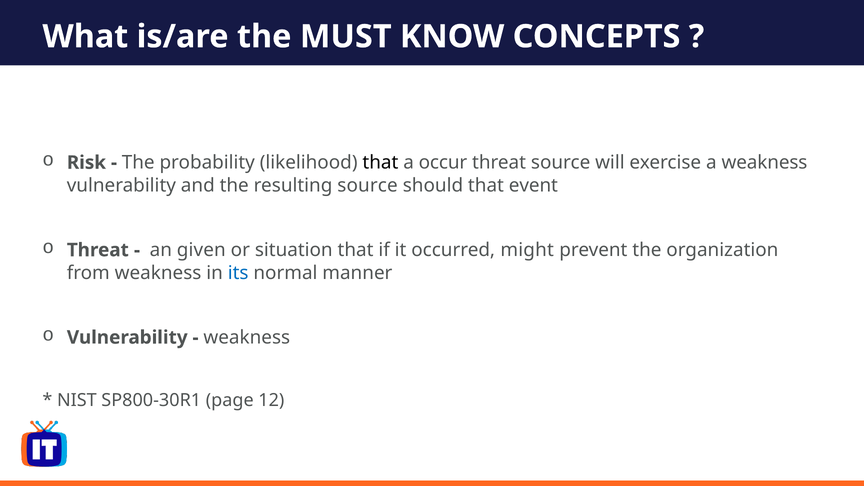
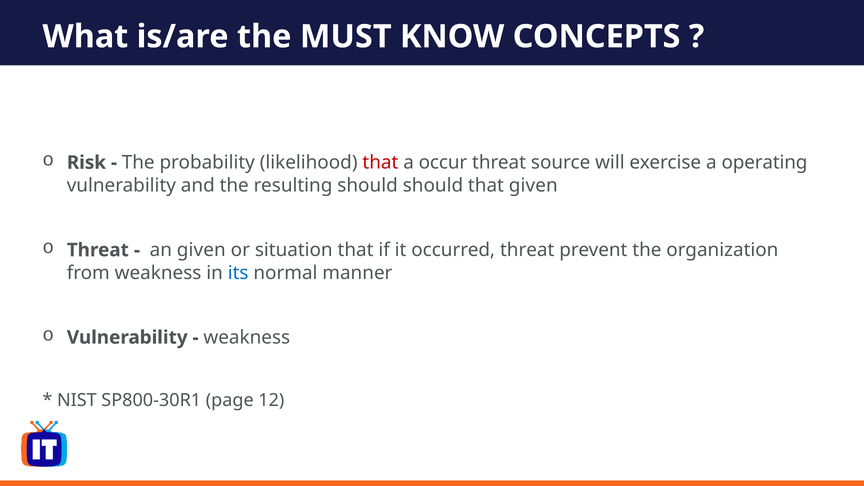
that colour: black -> red (380, 163)
a weakness: weakness -> operating (765, 163)
resulting source: source -> should (368, 186)
that event: event -> given (533, 186)
occurred might: might -> threat (527, 250)
